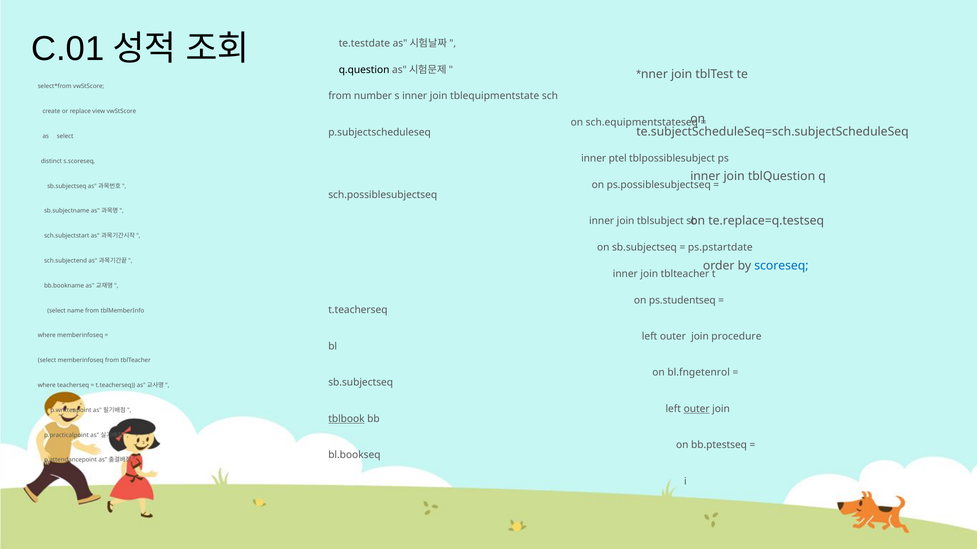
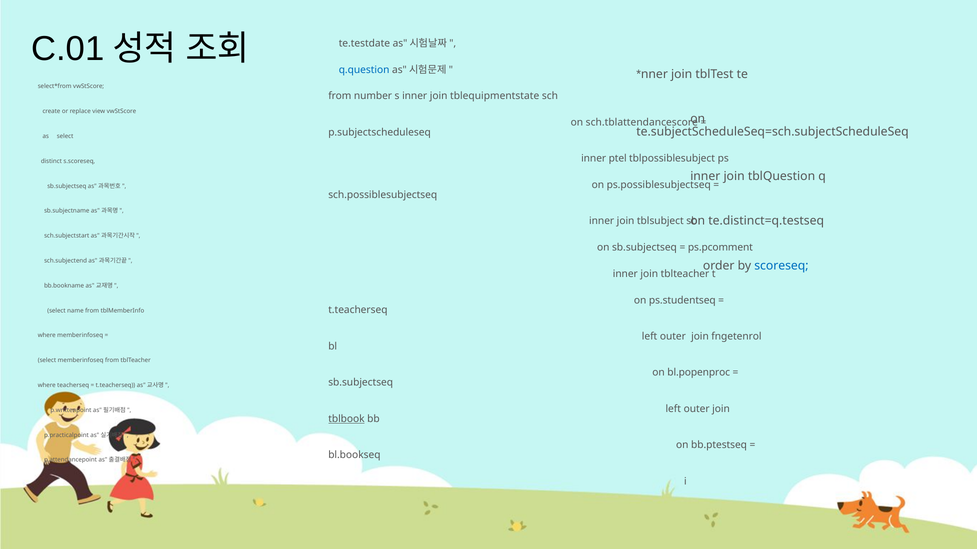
q.question colour: black -> blue (364, 70)
sch.equipmentstateseq: sch.equipmentstateseq -> sch.tblattendancescore (642, 122)
te.replace=q.testseq: te.replace=q.testseq -> te.distinct=q.testseq (766, 221)
ps.pstartdate: ps.pstartdate -> ps.pcomment (720, 248)
procedure: procedure -> fngetenrol (736, 337)
bl.fngetenrol: bl.fngetenrol -> bl.popenproc (699, 373)
outer underline: present -> none (697, 409)
